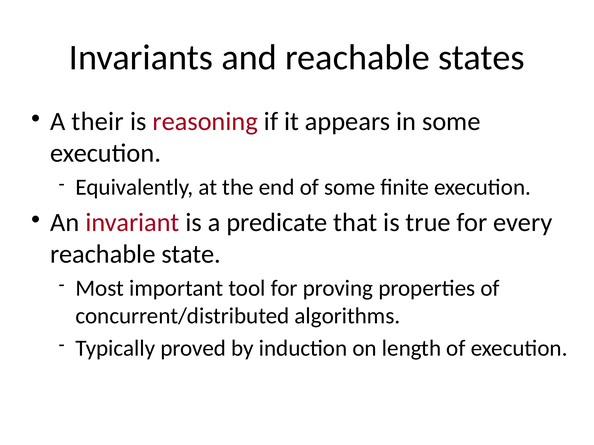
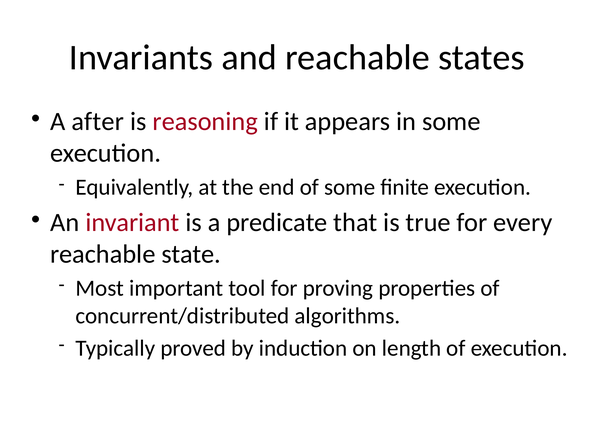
their: their -> after (98, 122)
